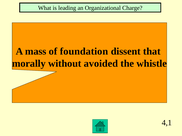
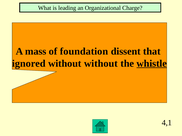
morally: morally -> ignored (29, 64)
without avoided: avoided -> without (101, 64)
whistle underline: none -> present (152, 64)
